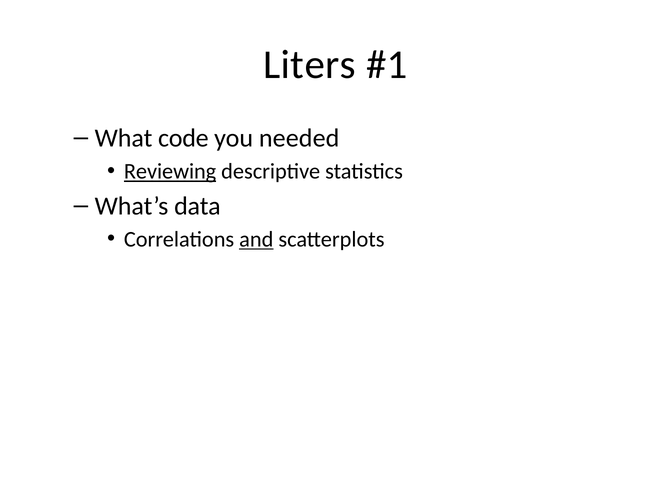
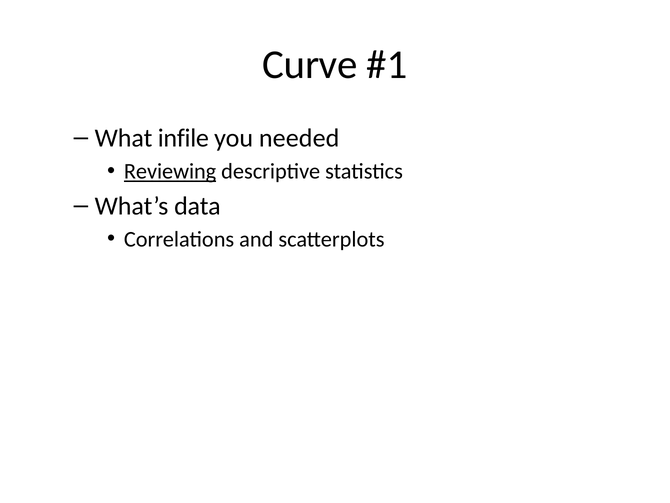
Liters: Liters -> Curve (310, 65)
code: code -> infile (183, 138)
and underline: present -> none (256, 239)
